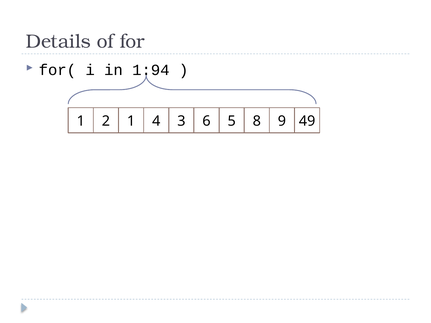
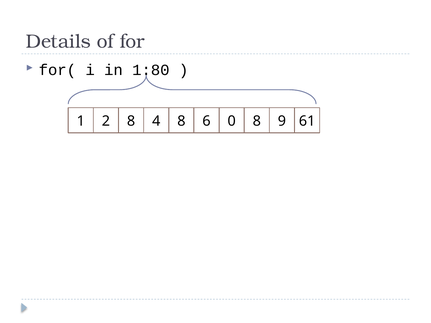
1:94: 1:94 -> 1:80 (151, 70)
2 1: 1 -> 8 (131, 121)
4 3: 3 -> 8 (181, 121)
5: 5 -> 0 (232, 121)
49: 49 -> 61 (307, 121)
